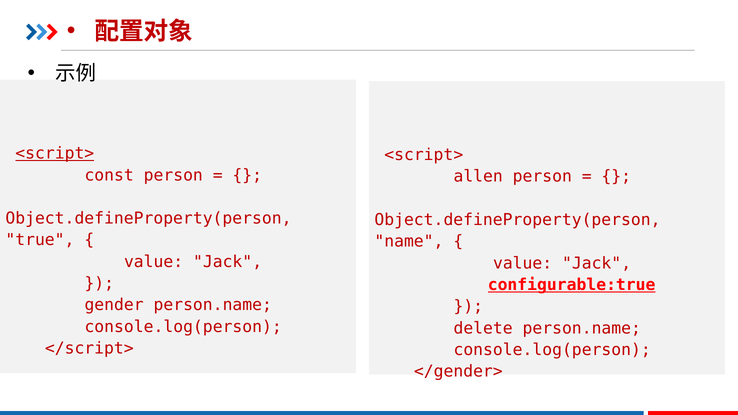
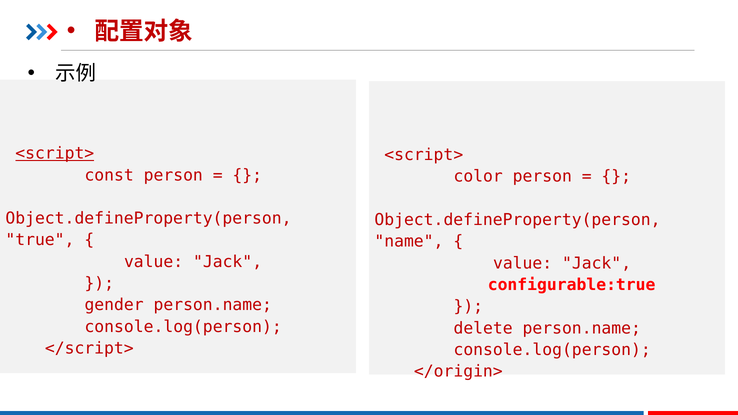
allen: allen -> color (478, 177)
configurable:true underline: present -> none (572, 285)
</gender>: </gender> -> </origin> (458, 372)
